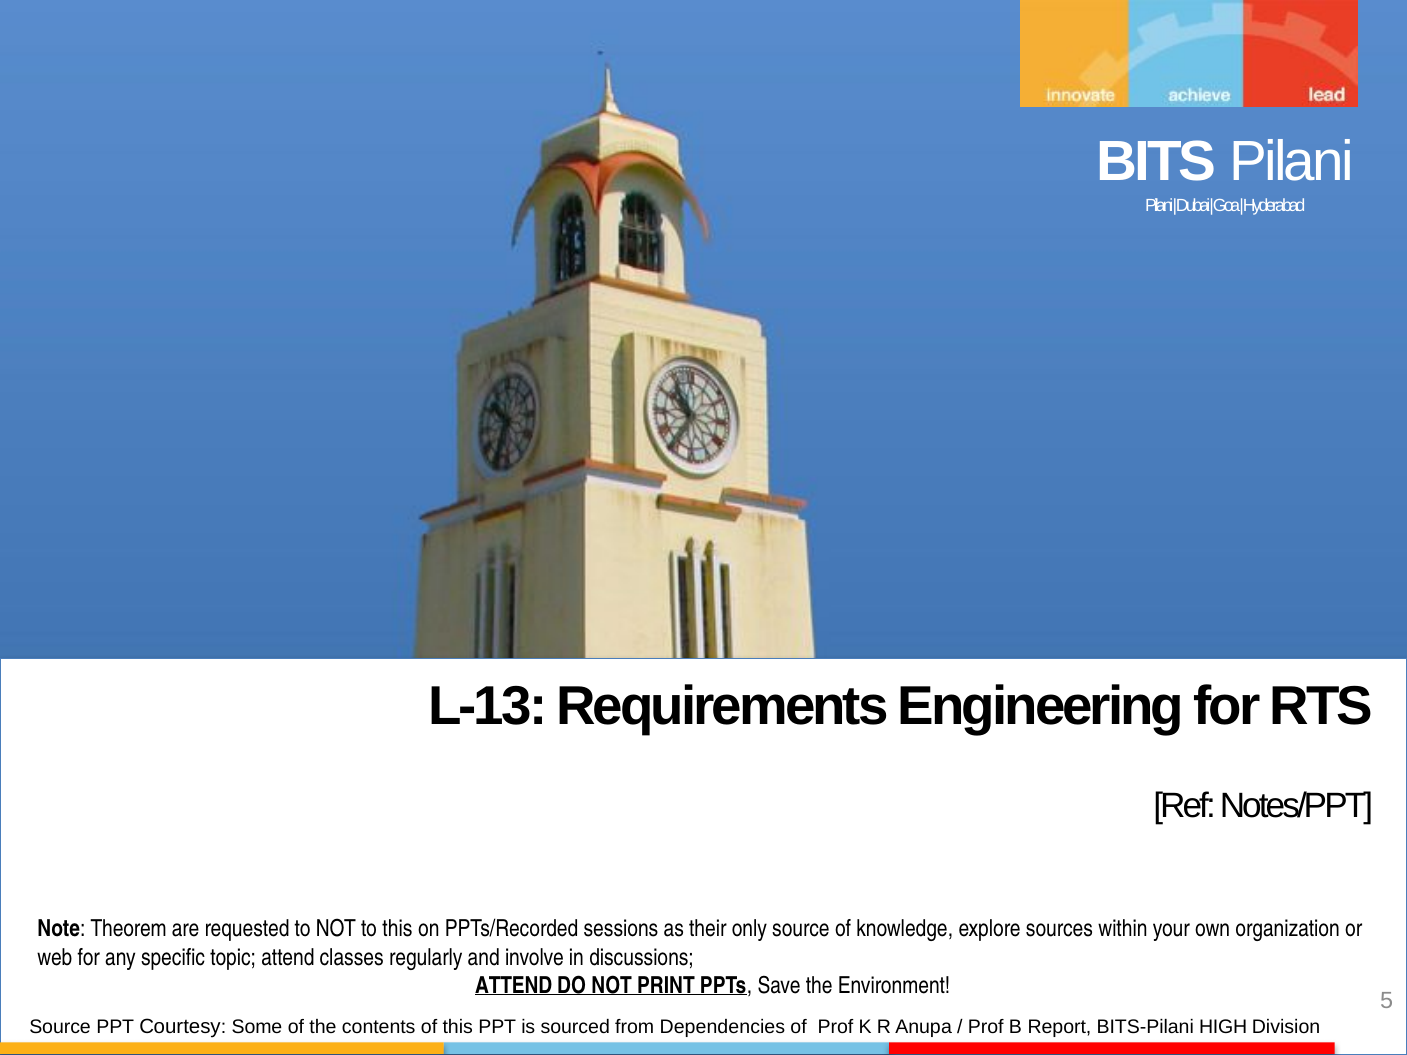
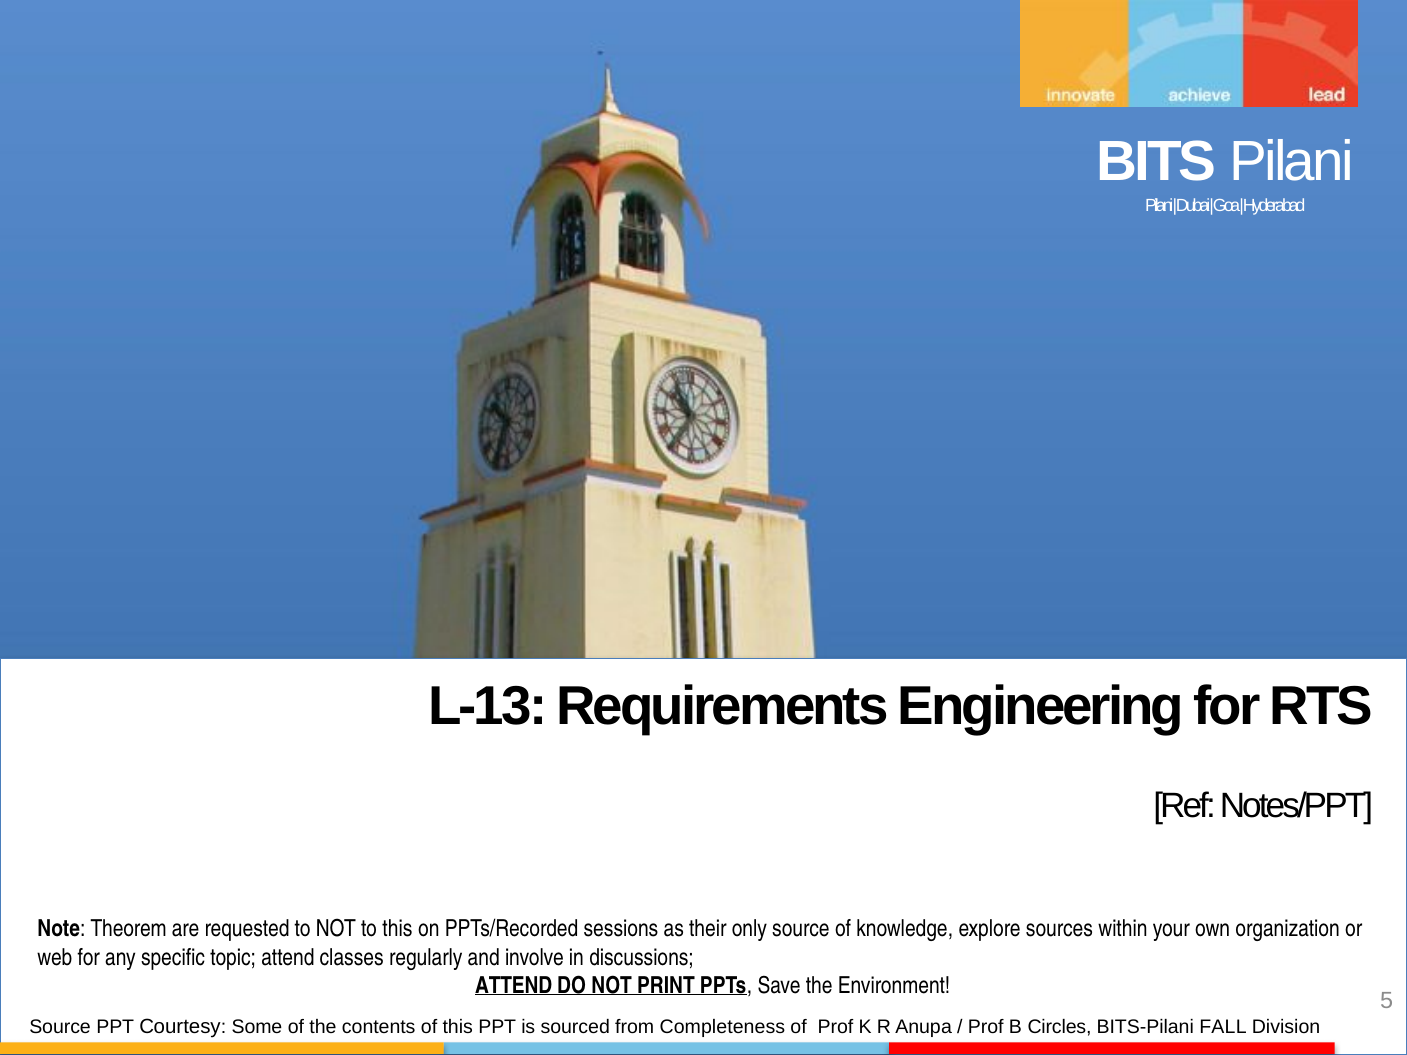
Dependencies: Dependencies -> Completeness (722, 1027)
Report: Report -> Circles (1059, 1027)
HIGH: HIGH -> FALL (1223, 1027)
